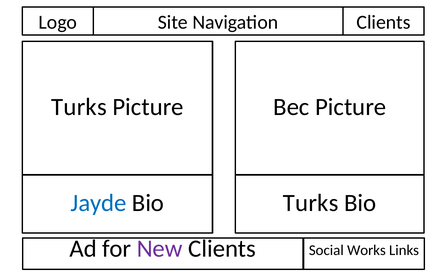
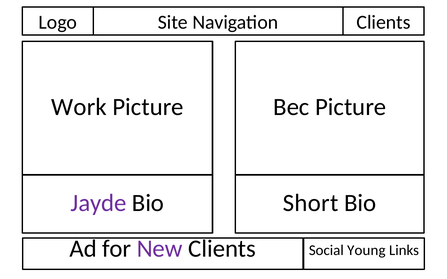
Turks: Turks -> Work (79, 107)
Jayde colour: blue -> purple (99, 203)
Bio Turks: Turks -> Short (311, 203)
Works: Works -> Young (366, 250)
